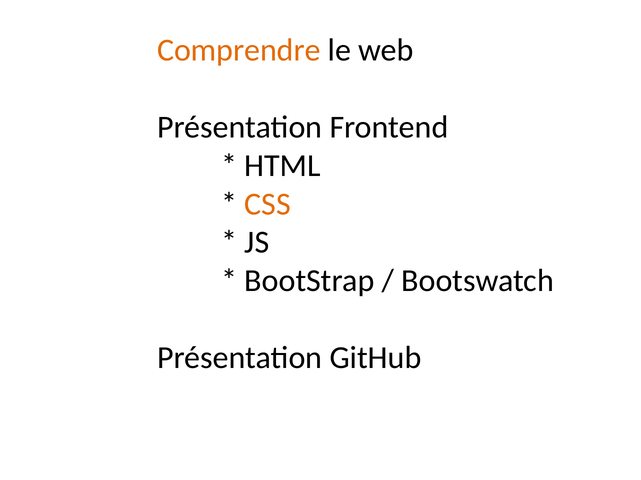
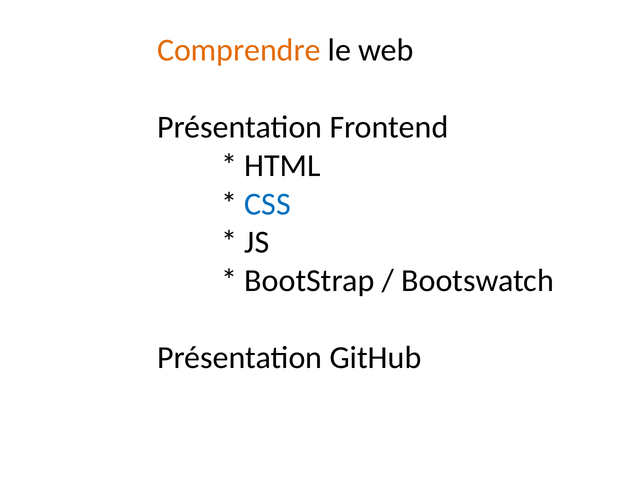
CSS colour: orange -> blue (268, 204)
